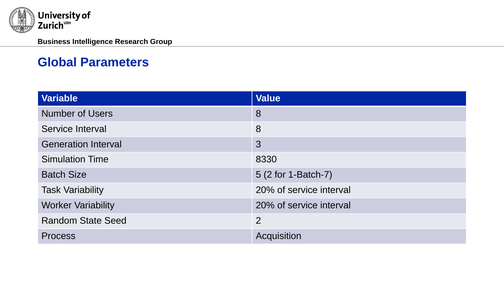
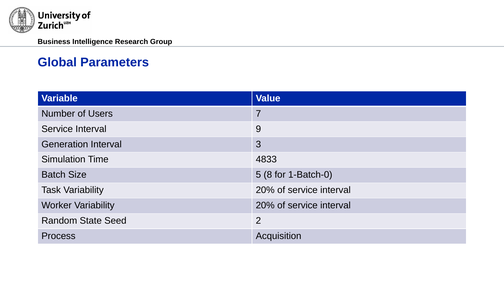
Users 8: 8 -> 7 (258, 114)
Interval 8: 8 -> 9 (258, 129)
8330: 8330 -> 4833 (266, 160)
5 2: 2 -> 8 (268, 175)
1-Batch-7: 1-Batch-7 -> 1-Batch-0 (310, 175)
